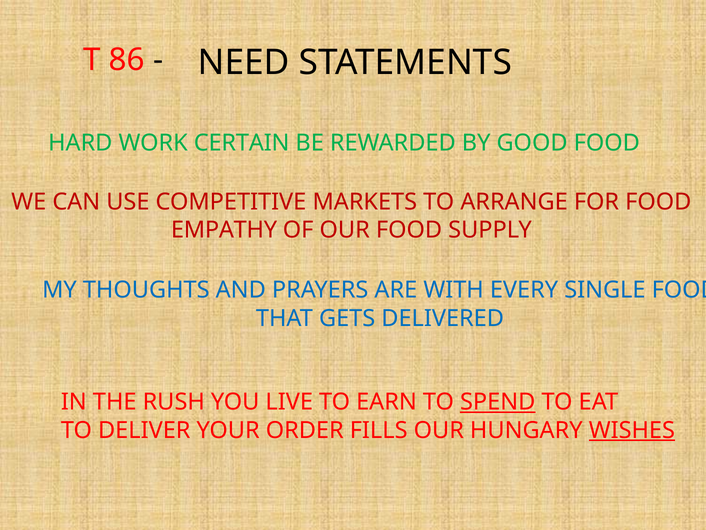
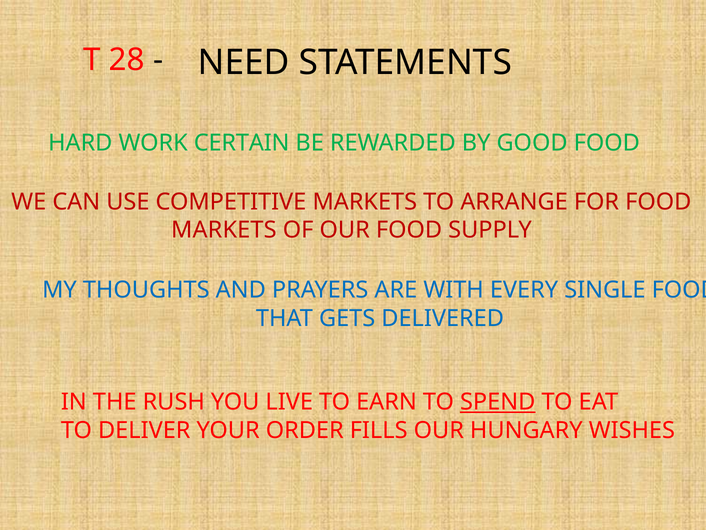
86: 86 -> 28 (127, 60)
EMPATHY: EMPATHY -> MARKETS (224, 230)
WISHES underline: present -> none (632, 430)
